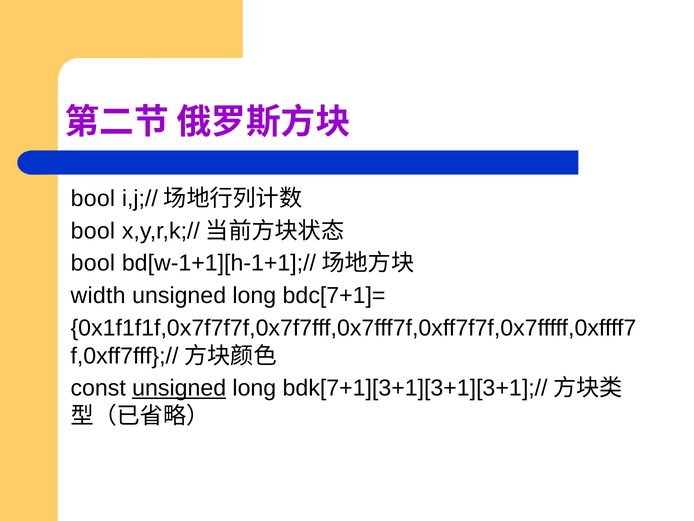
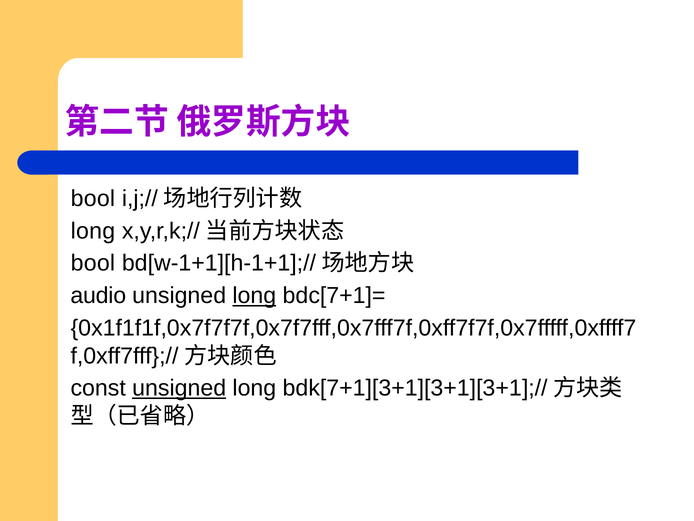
bool: bool -> long (93, 231)
width: width -> audio (98, 295)
long underline: none -> present (254, 295)
